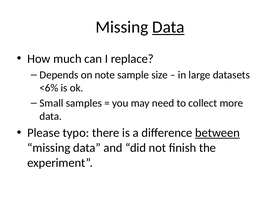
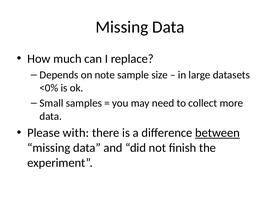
Data underline: present -> none (168, 27)
<6%: <6% -> <0% (49, 88)
typo: typo -> with (76, 133)
